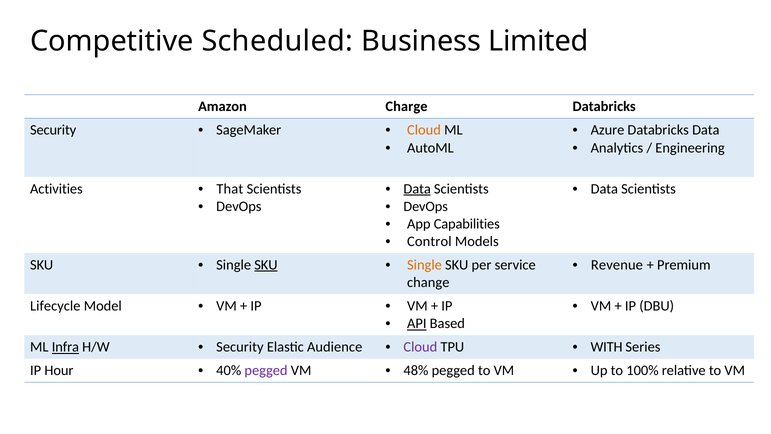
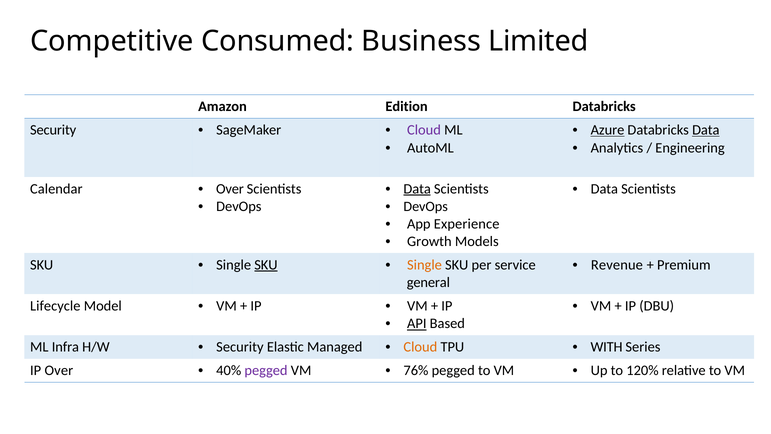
Scheduled: Scheduled -> Consumed (278, 41)
Charge: Charge -> Edition (407, 107)
Azure underline: none -> present (608, 130)
Data underline: none -> present (706, 130)
Cloud colour: orange -> purple (424, 130)
Activities: Activities -> Calendar (56, 189)
That: That -> Over (230, 189)
Capabilities: Capabilities -> Experience (467, 224)
Control: Control -> Growth (429, 241)
change: change -> general (428, 282)
Infra underline: present -> none (65, 347)
Audience: Audience -> Managed (335, 347)
Cloud colour: purple -> orange (420, 347)
IP Hour: Hour -> Over (59, 370)
48%: 48% -> 76% (416, 370)
100%: 100% -> 120% (642, 370)
